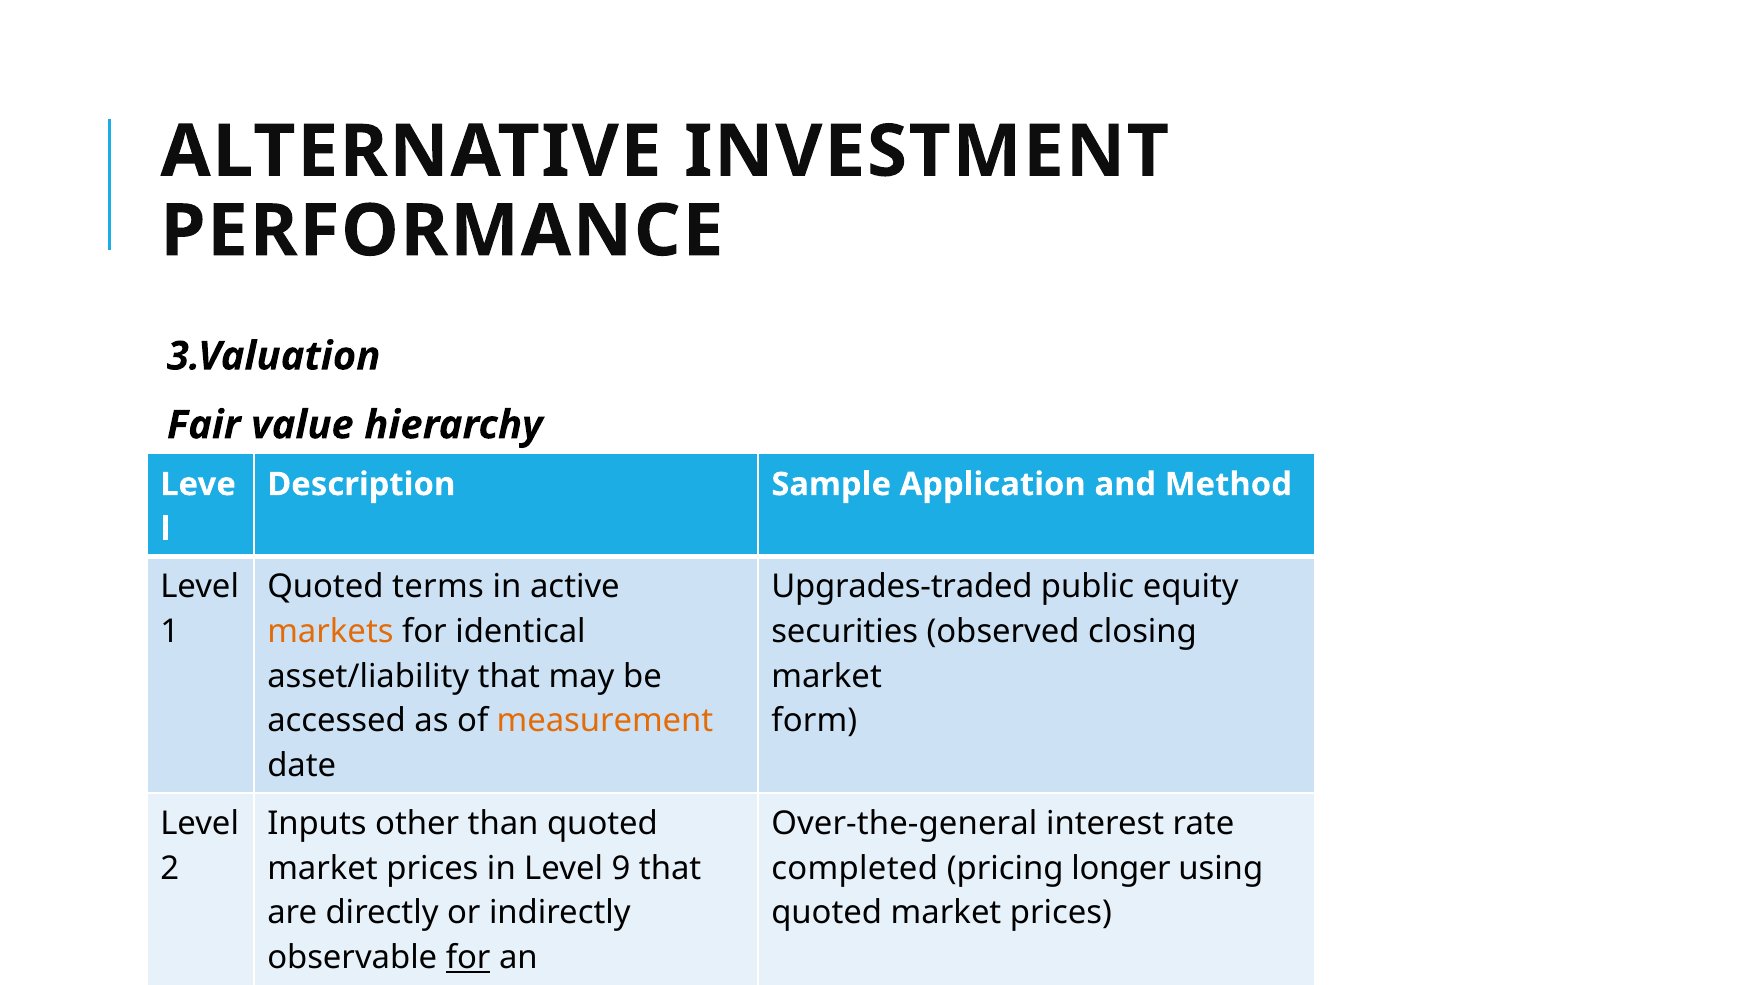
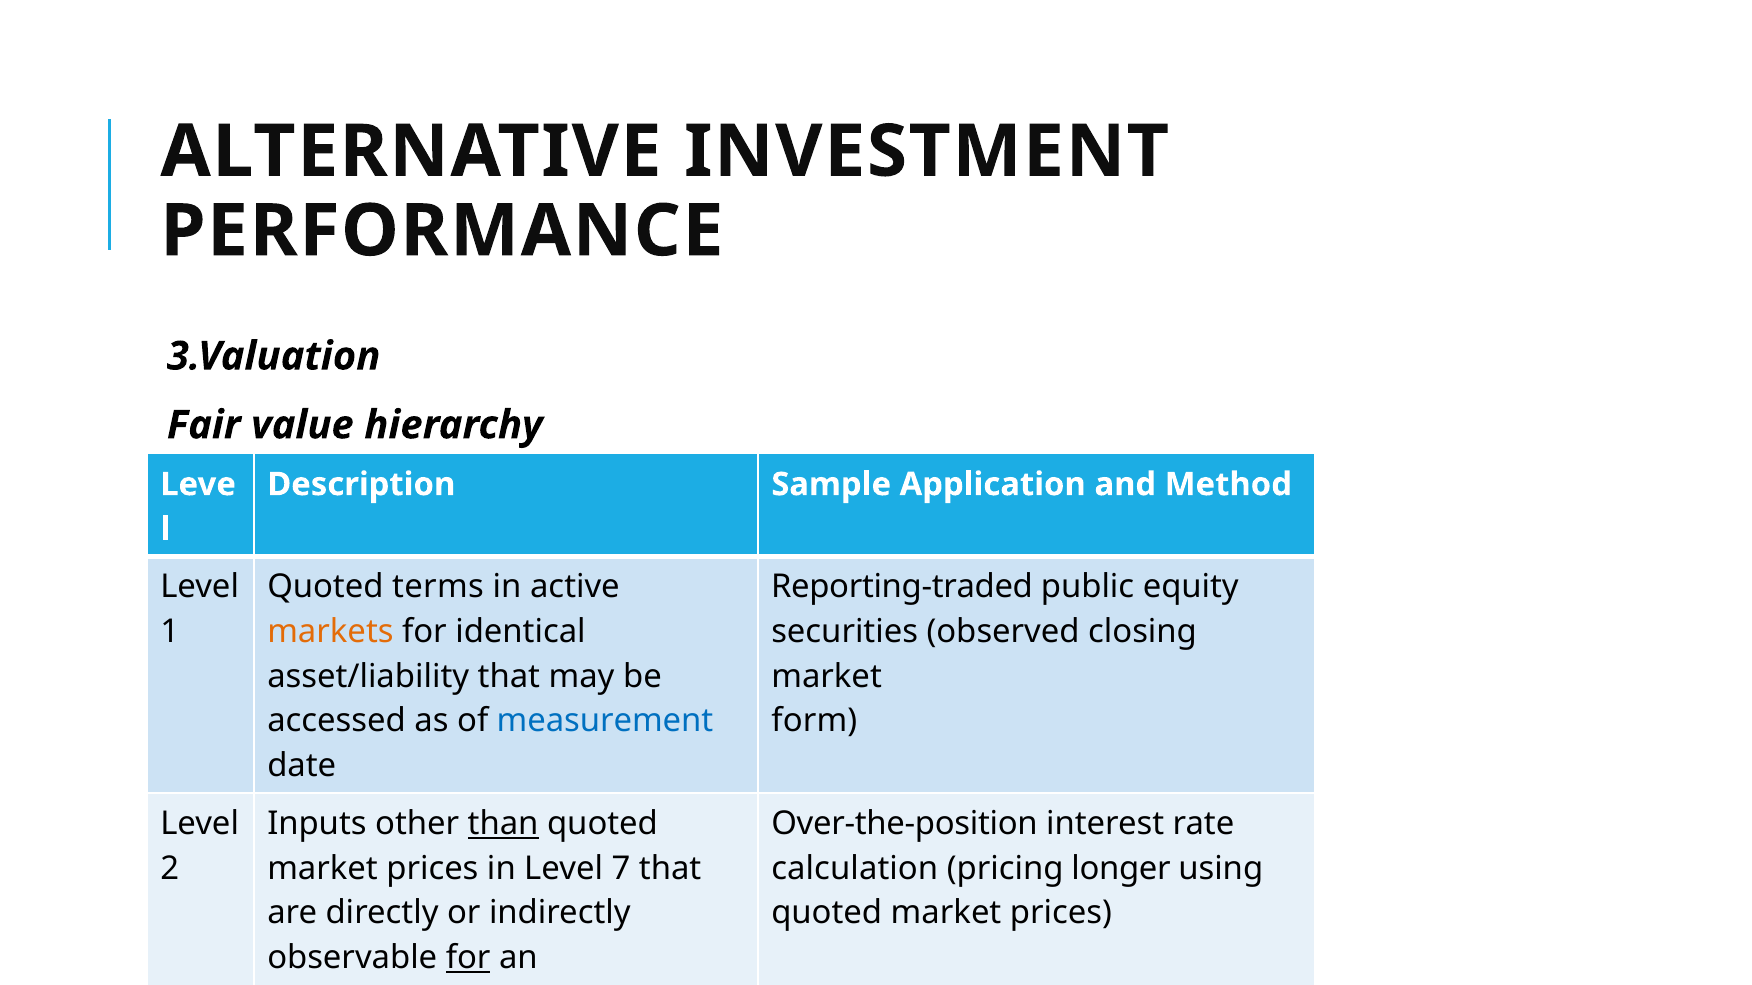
Upgrades-traded: Upgrades-traded -> Reporting-traded (902, 587)
measurement colour: orange -> blue (605, 721)
than underline: none -> present (503, 824)
Over-the-general: Over-the-general -> Over-the-position (905, 824)
9: 9 -> 7 (621, 869)
completed: completed -> calculation (855, 869)
